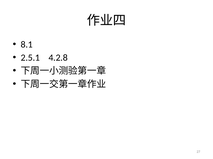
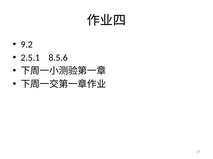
8.1: 8.1 -> 9.2 (27, 45)
4.2.8: 4.2.8 -> 8.5.6 (58, 58)
